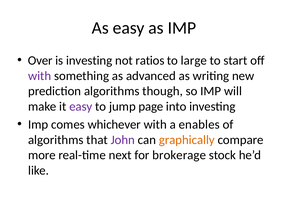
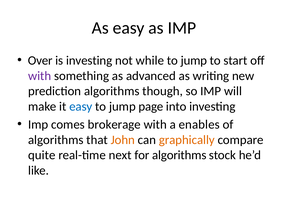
ratios: ratios -> while (150, 60)
large: large -> jump (194, 60)
easy colour: purple -> blue (81, 107)
whichever: whichever -> brokerage (114, 124)
John colour: purple -> orange (123, 140)
more: more -> quite (42, 155)
for brokerage: brokerage -> algorithms (179, 155)
